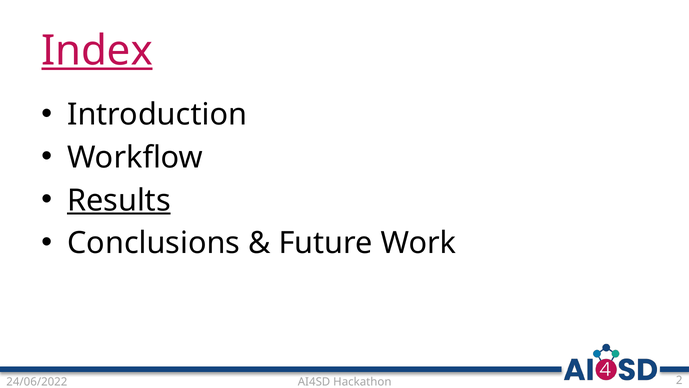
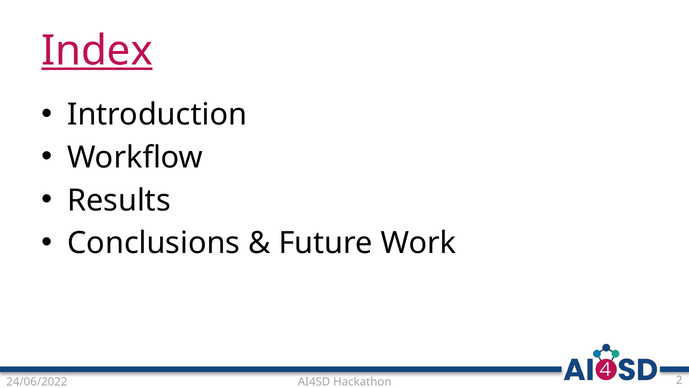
Results underline: present -> none (119, 200)
